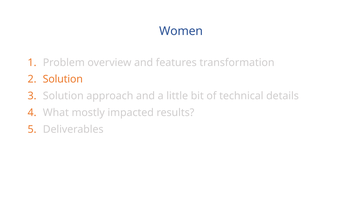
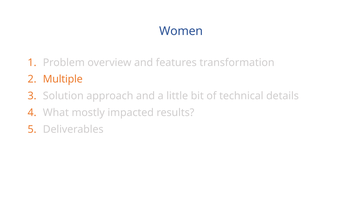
Solution: Solution -> Multiple (63, 79)
